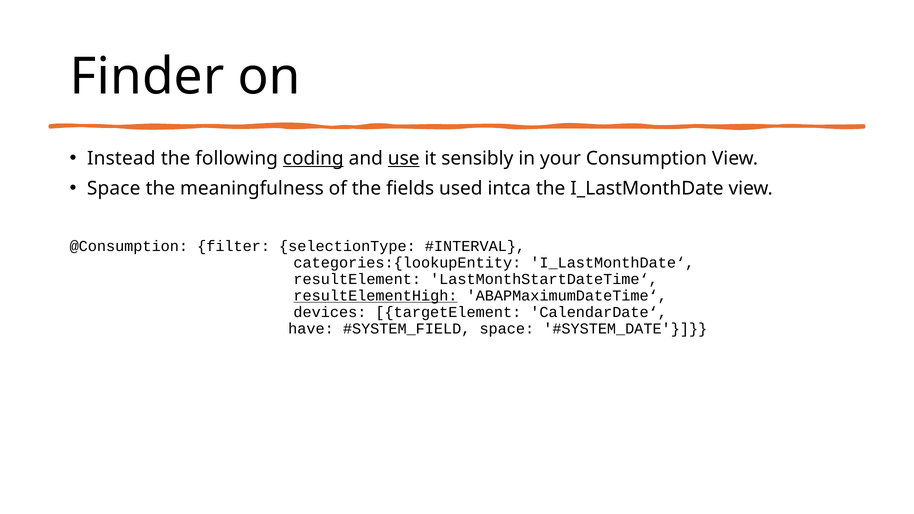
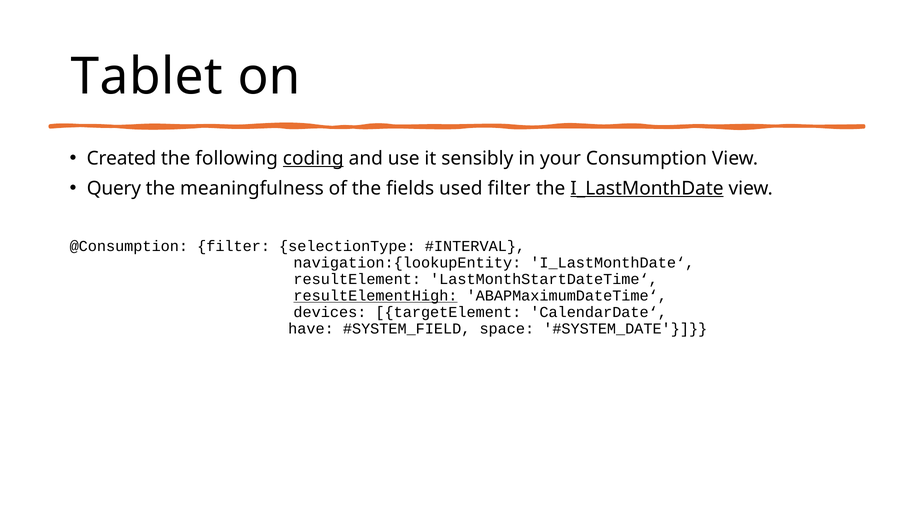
Finder: Finder -> Tablet (147, 77)
Instead: Instead -> Created (121, 158)
use underline: present -> none (404, 158)
Space: Space -> Query (114, 188)
used intca: intca -> filter (509, 188)
I_LastMonthDate underline: none -> present (647, 188)
categories:{lookupEntity: categories:{lookupEntity -> navigation:{lookupEntity (407, 263)
